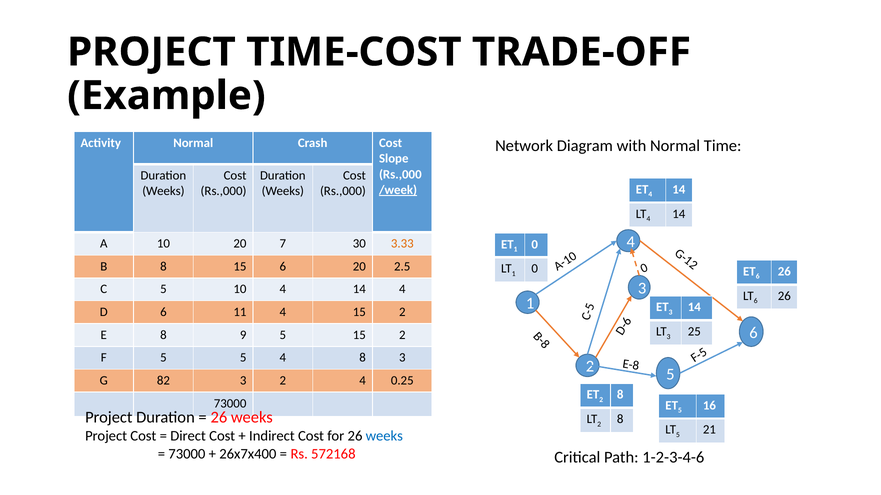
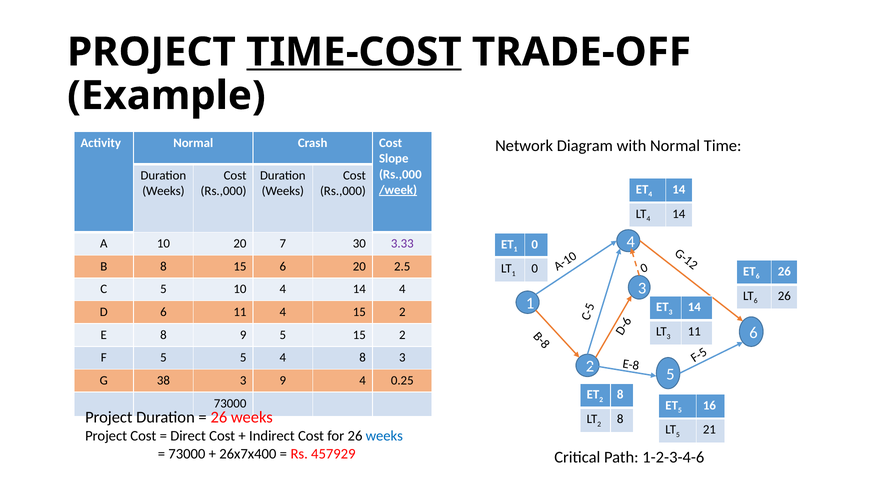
TIME-COST underline: none -> present (354, 52)
3.33 colour: orange -> purple (402, 244)
3 25: 25 -> 11 (694, 332)
82: 82 -> 38 (163, 381)
3 2: 2 -> 9 (283, 381)
572168: 572168 -> 457929 (333, 454)
